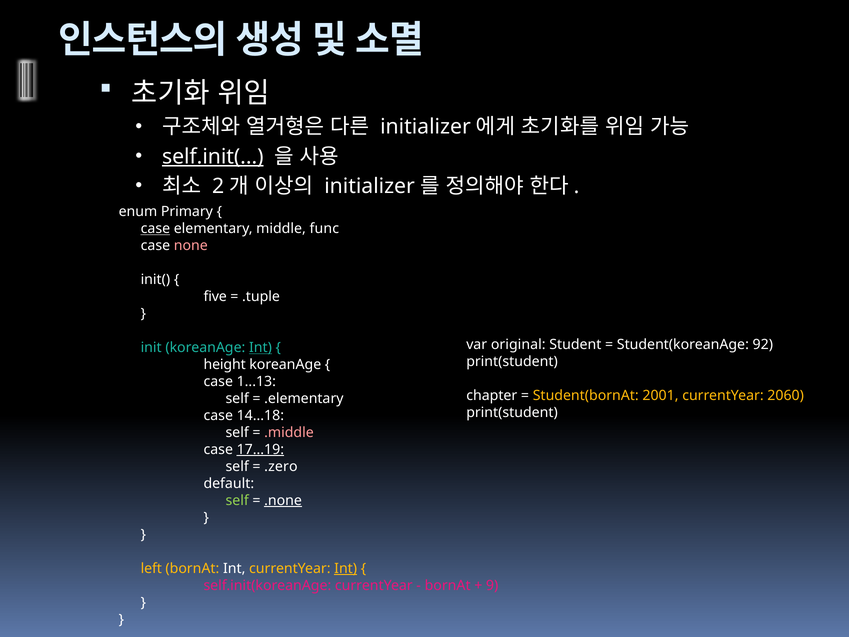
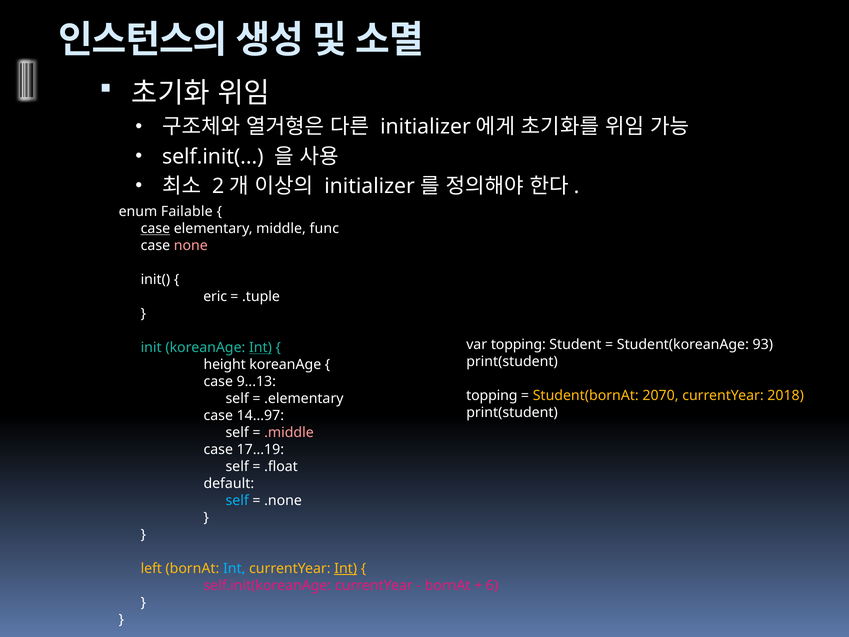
self.init( underline: present -> none (213, 157)
Primary: Primary -> Failable (187, 212)
five: five -> eric (215, 297)
var original: original -> topping (518, 345)
92: 92 -> 93 (763, 345)
1...13: 1...13 -> 9...13 (256, 381)
chapter: chapter -> topping (492, 395)
2001: 2001 -> 2070 (660, 395)
2060: 2060 -> 2018 (786, 395)
14...18: 14...18 -> 14...97 (260, 415)
17...19 underline: present -> none (260, 449)
.zero: .zero -> .float (281, 466)
self colour: light green -> light blue (237, 500)
.none underline: present -> none (283, 500)
Int colour: white -> light blue (234, 568)
9: 9 -> 6 (492, 585)
